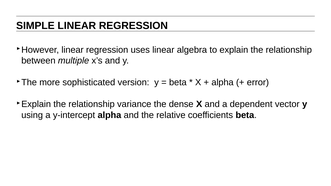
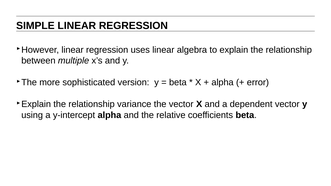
the dense: dense -> vector (181, 104)
